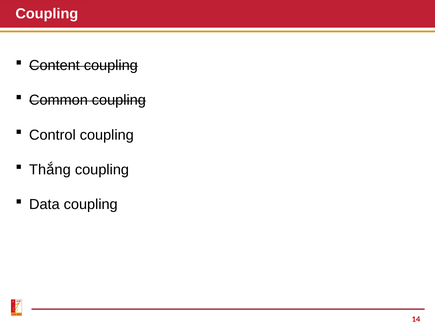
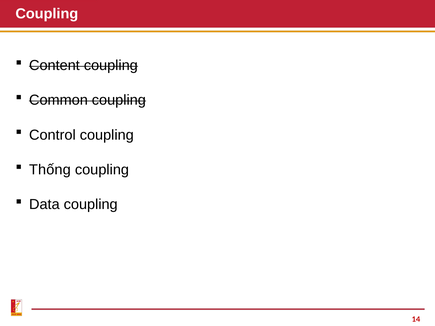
Thắng: Thắng -> Thống (50, 170)
